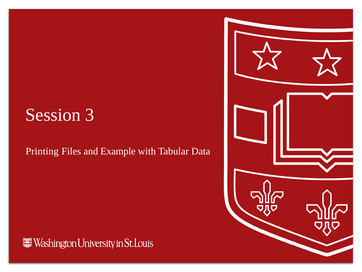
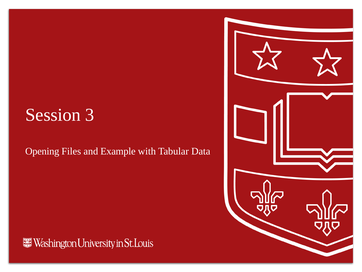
Printing: Printing -> Opening (42, 151)
